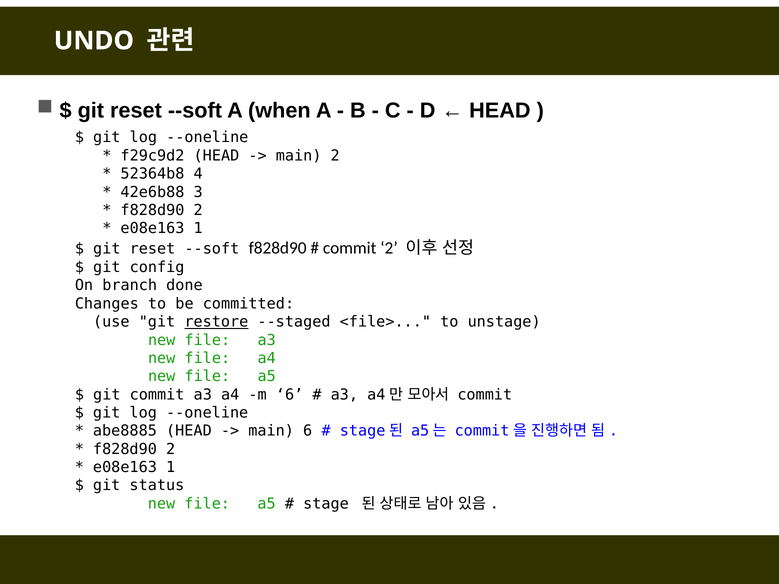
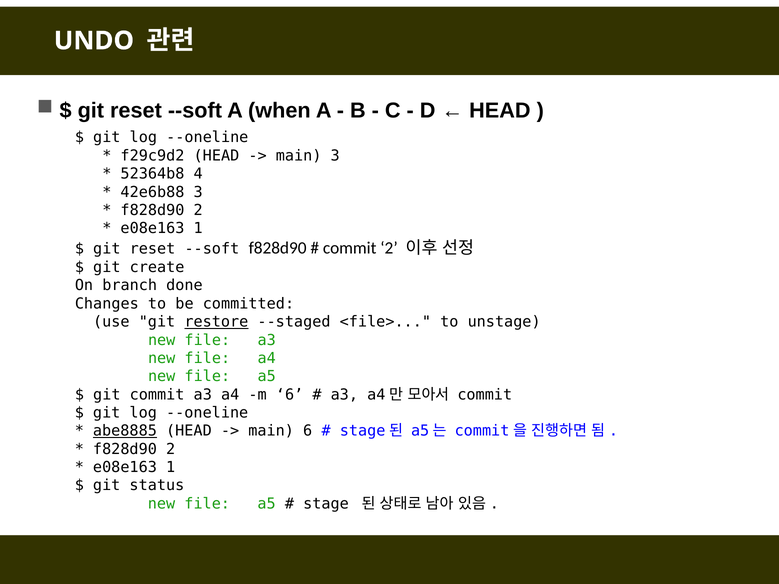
main 2: 2 -> 3 (335, 156)
config: config -> create (157, 267)
abe8885 underline: none -> present (125, 431)
